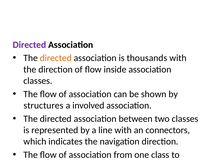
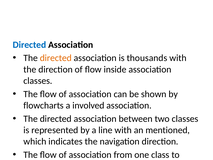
Directed colour: purple -> blue (29, 45)
structures: structures -> flowcharts (44, 105)
connectors: connectors -> mentioned (168, 130)
